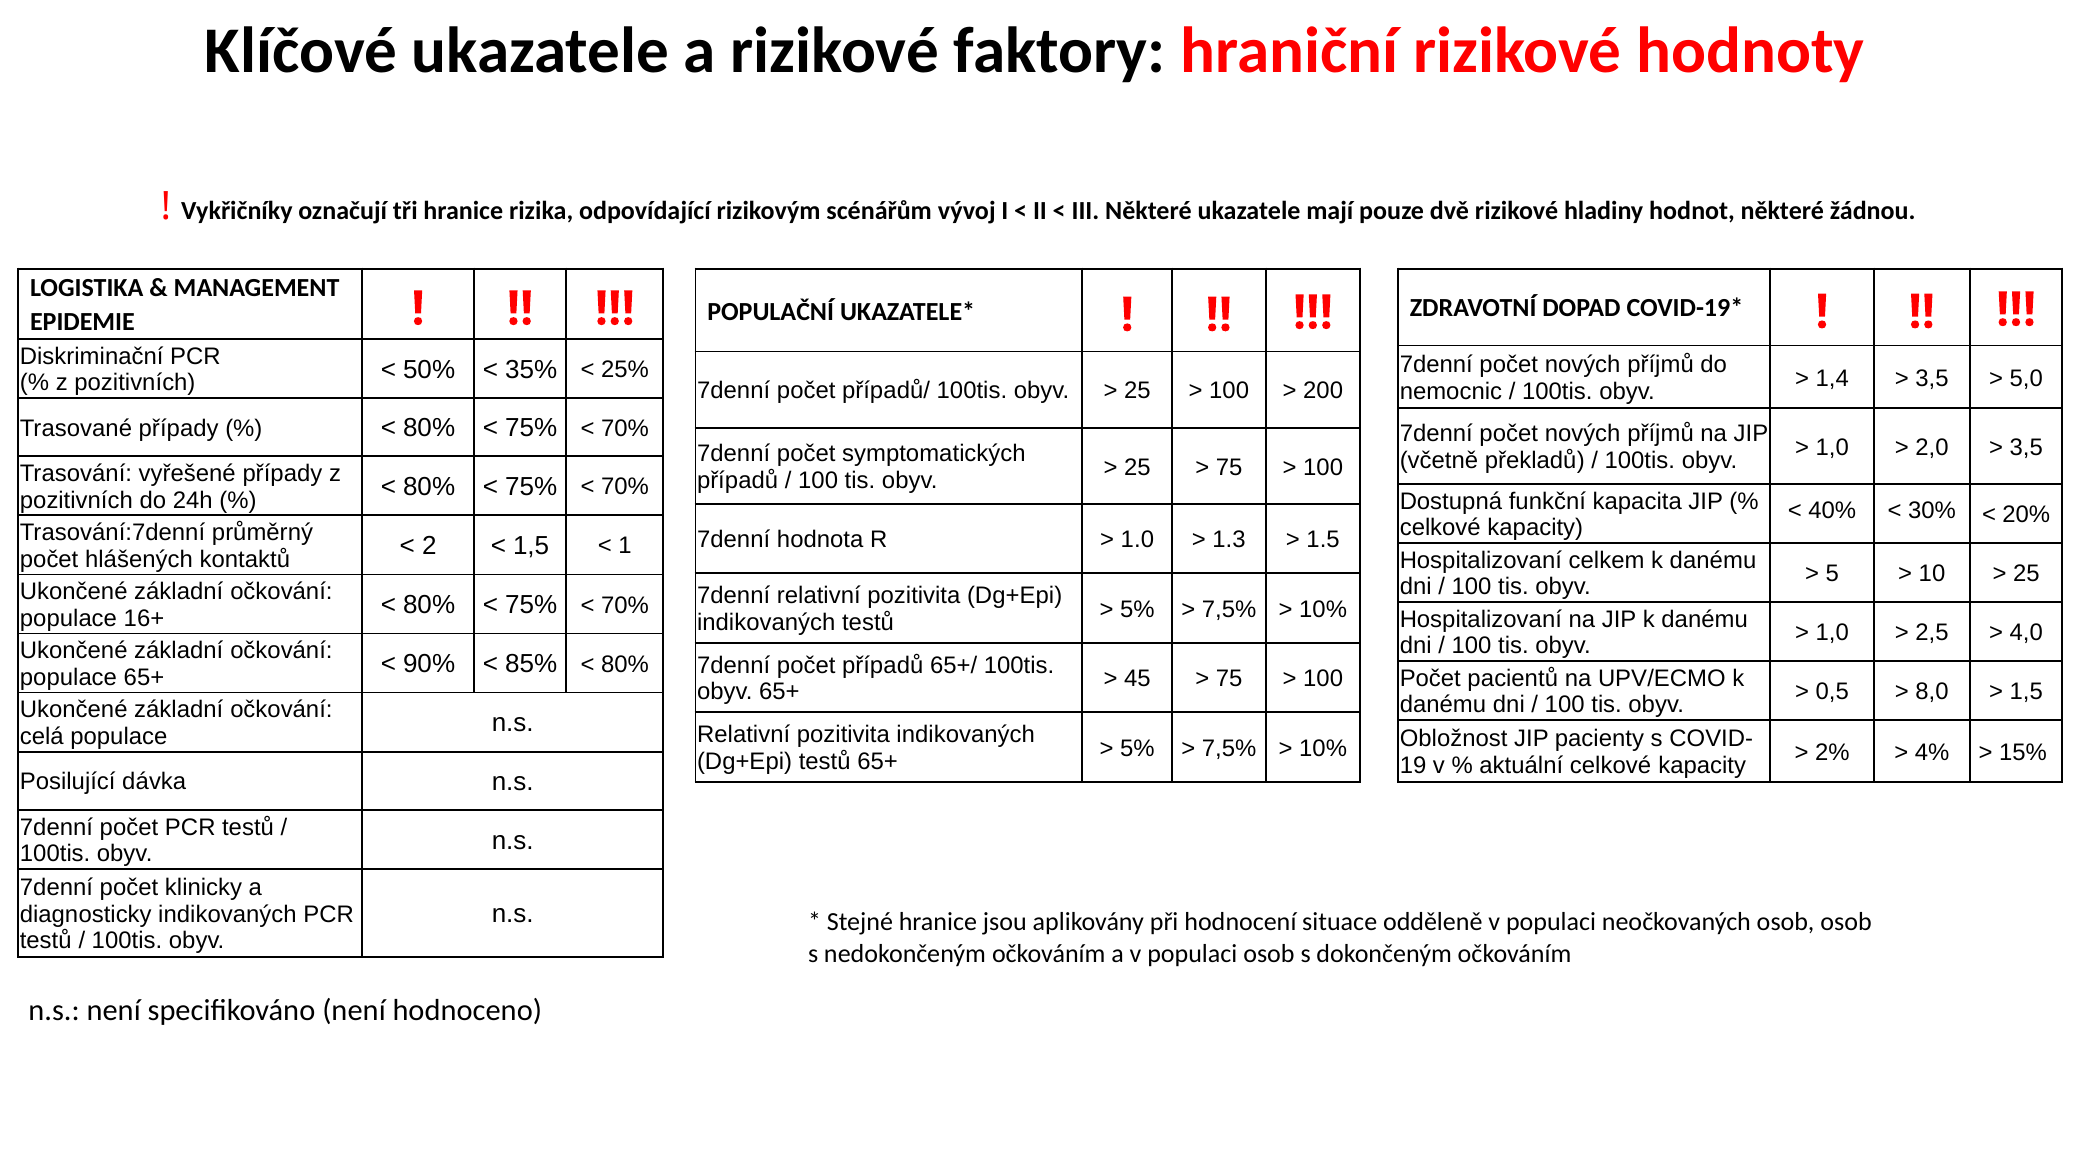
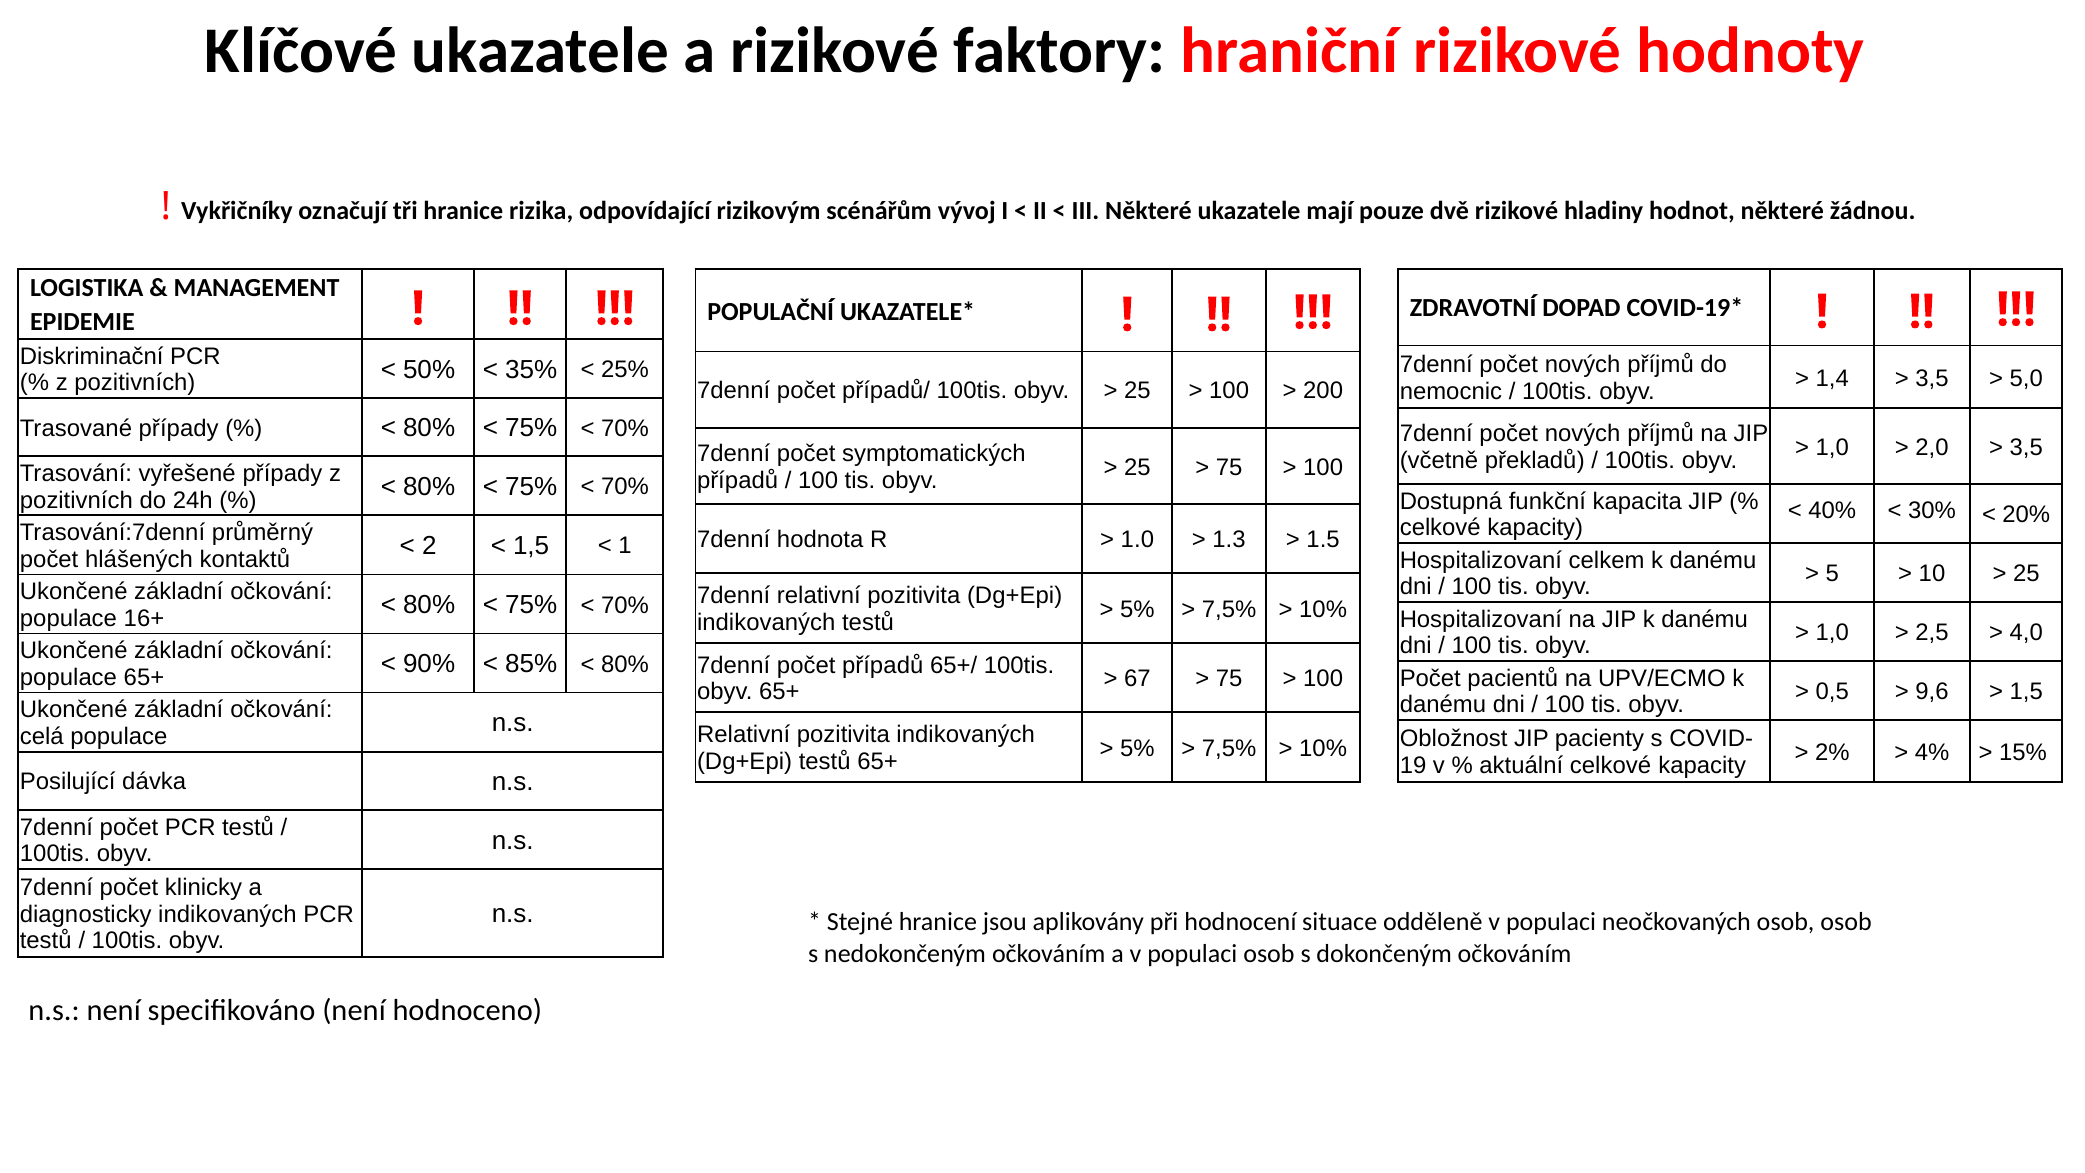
45: 45 -> 67 (1137, 679)
8,0: 8,0 -> 9,6 (1932, 691)
